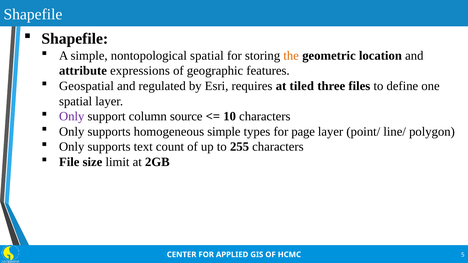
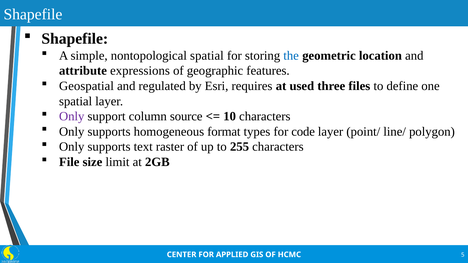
the colour: orange -> blue (291, 56)
tiled: tiled -> used (302, 86)
homogeneous simple: simple -> format (224, 132)
page: page -> code (303, 132)
count: count -> raster (170, 147)
